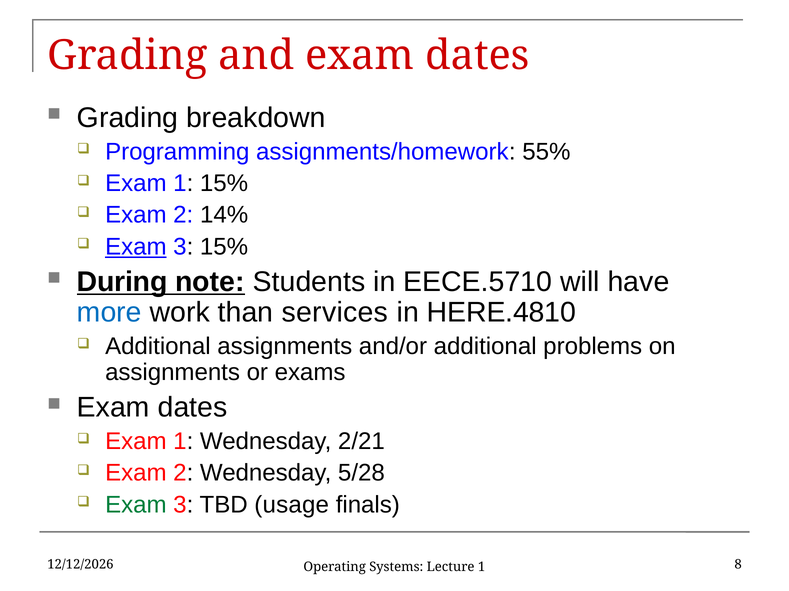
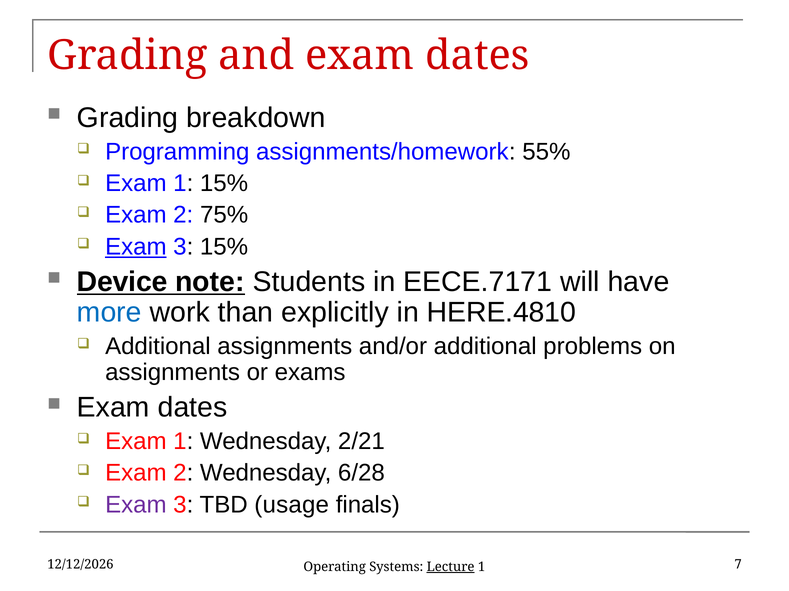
14%: 14% -> 75% (224, 215)
During: During -> Device (122, 282)
EECE.5710: EECE.5710 -> EECE.7171 (478, 282)
services: services -> explicitly (335, 313)
5/28: 5/28 -> 6/28 (361, 474)
Exam colour: green -> purple (136, 505)
Lecture underline: none -> present (451, 568)
8: 8 -> 7 (738, 565)
